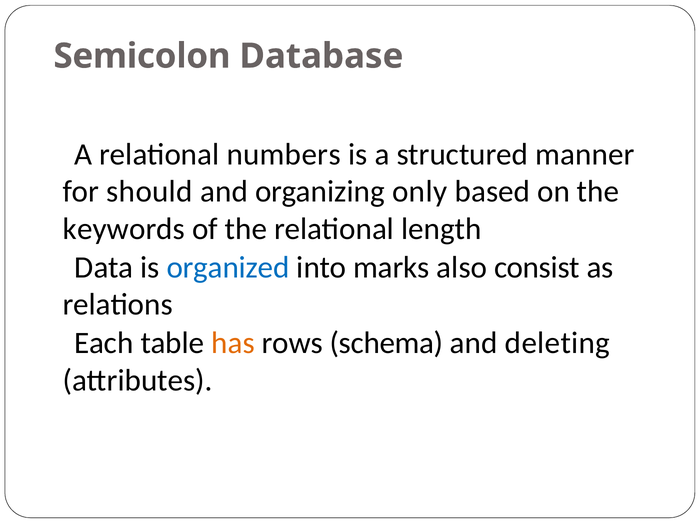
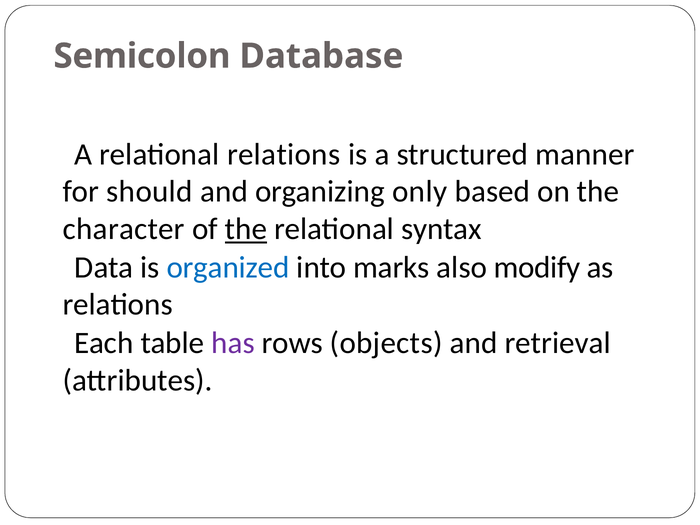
relational numbers: numbers -> relations (284, 154)
keywords: keywords -> character (124, 229)
the underline: none -> present (246, 229)
length: length -> syntax (441, 229)
consist: consist -> modify (537, 267)
has colour: orange -> purple (233, 343)
schema: schema -> objects (386, 343)
deleting: deleting -> retrieval (558, 343)
